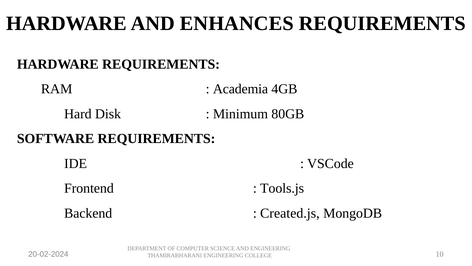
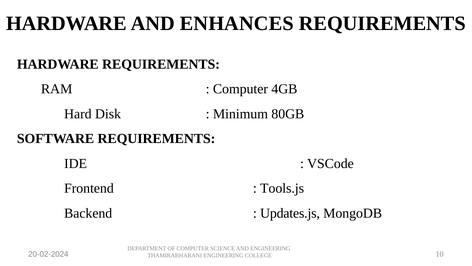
Academia: Academia -> Computer (240, 89)
Created.js: Created.js -> Updates.js (290, 213)
